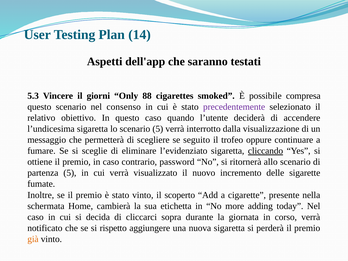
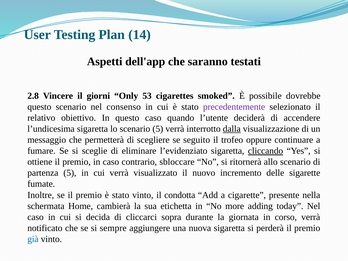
5.3: 5.3 -> 2.8 (33, 96)
88: 88 -> 53 (147, 96)
compresa: compresa -> dovrebbe (303, 96)
dalla underline: none -> present (232, 129)
password: password -> sbloccare (177, 162)
scoperto: scoperto -> condotta (180, 195)
rispetto: rispetto -> sempre (113, 228)
già colour: orange -> blue (33, 239)
